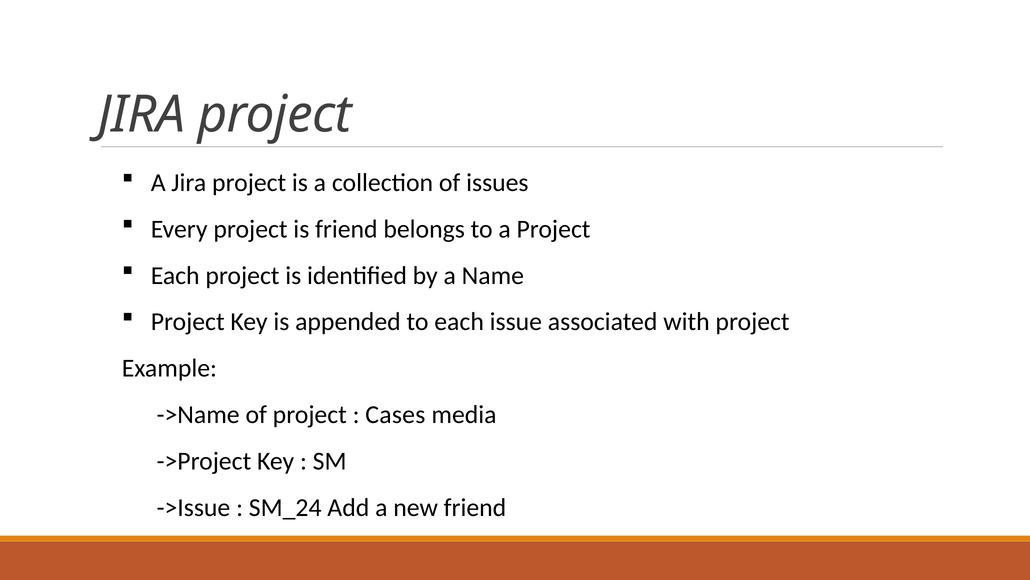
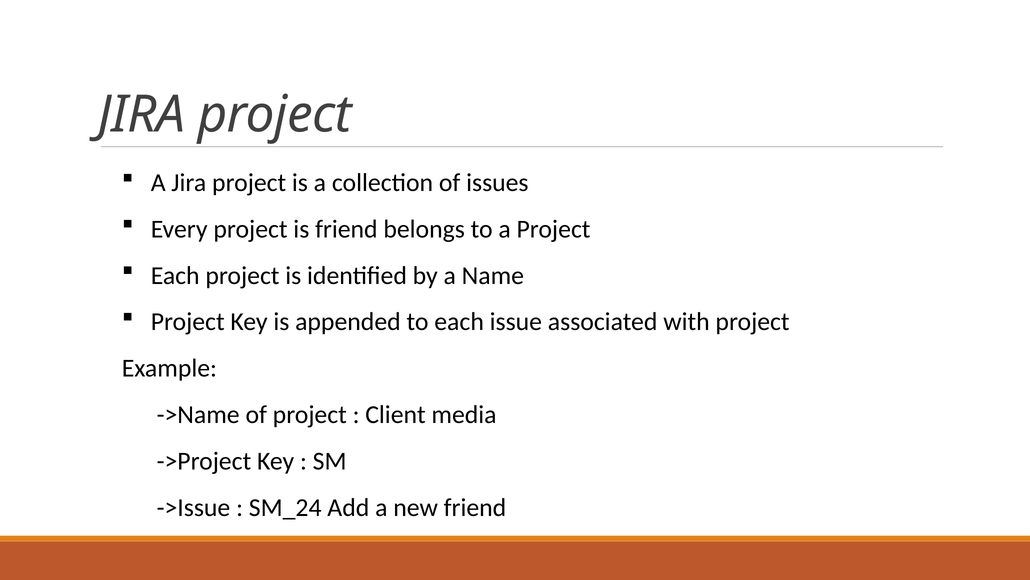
Cases: Cases -> Client (395, 414)
